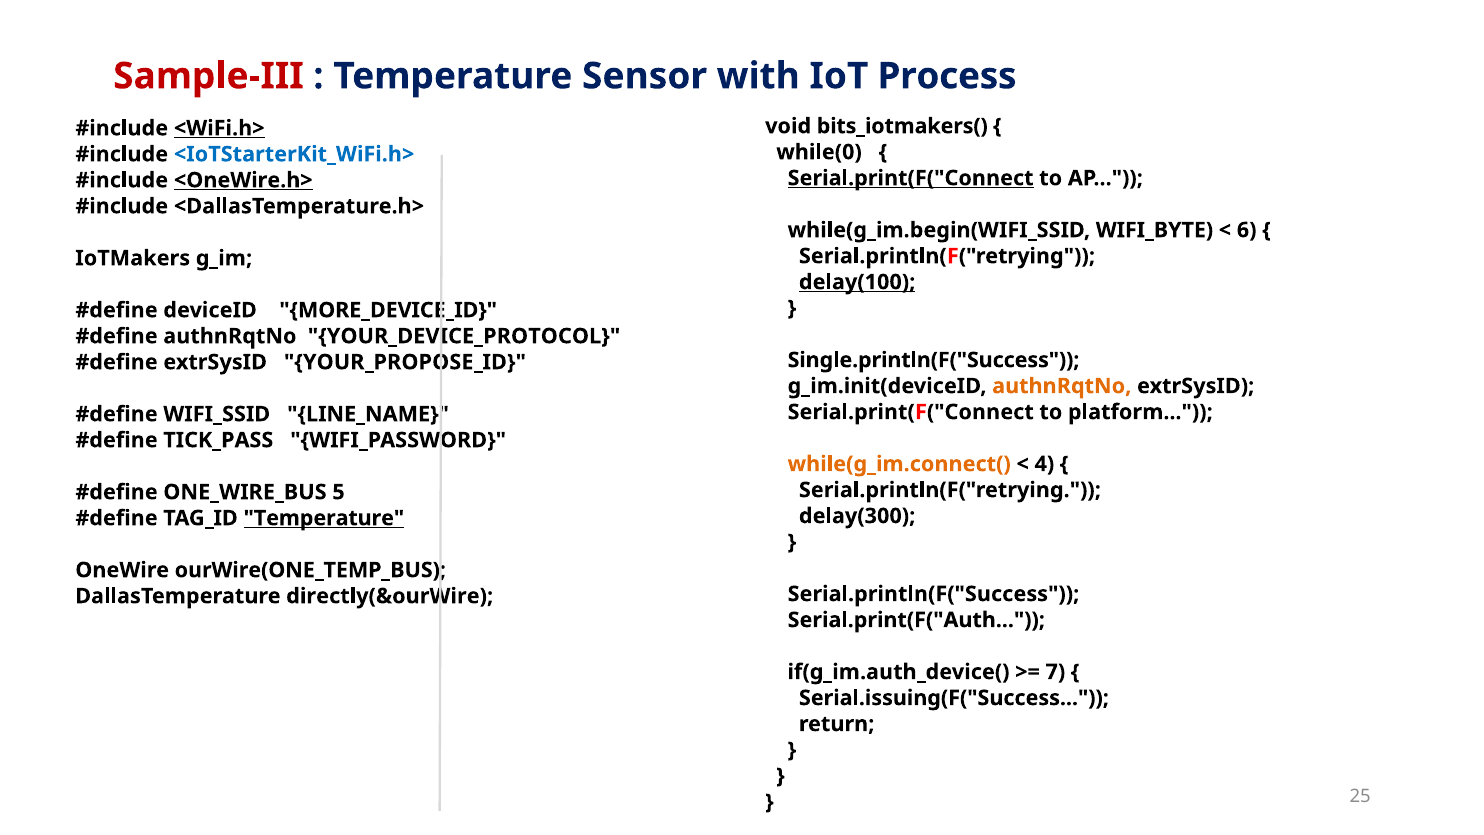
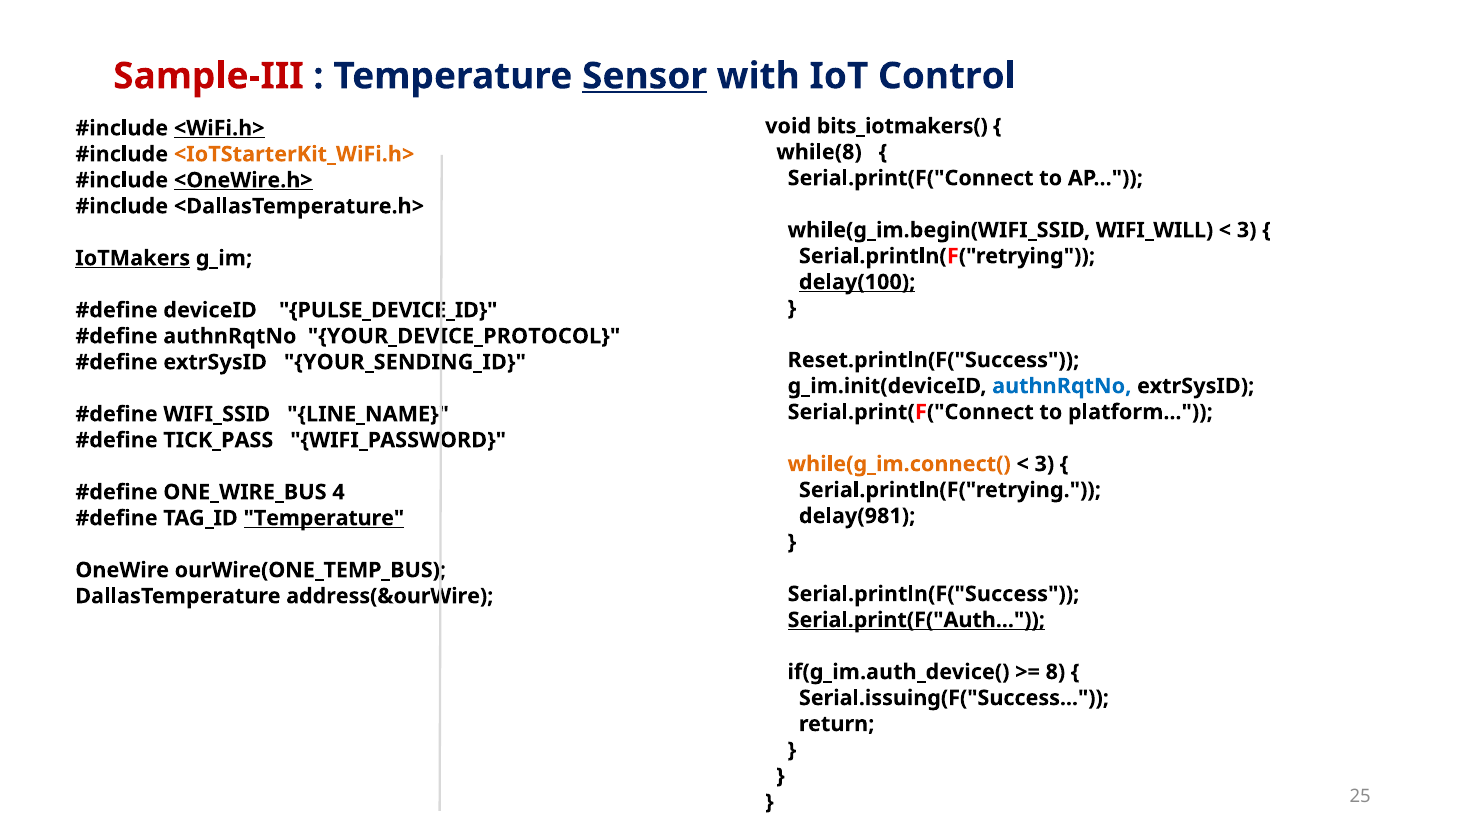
Sensor underline: none -> present (645, 76)
Process: Process -> Control (947, 76)
while(0: while(0 -> while(8 (819, 152)
<IoTStarterKit_WiFi.h> colour: blue -> orange (294, 154)
Serial.print(F("Connect underline: present -> none (911, 178)
WIFI_BYTE: WIFI_BYTE -> WIFI_WILL (1155, 230)
6: 6 -> 3 (1247, 230)
IoTMakers underline: none -> present (133, 258)
MORE_DEVICE_ID: MORE_DEVICE_ID -> PULSE_DEVICE_ID (388, 310)
Single.println(F("Success: Single.println(F("Success -> Reset.println(F("Success (933, 360)
YOUR_PROPOSE_ID: YOUR_PROPOSE_ID -> YOUR_SENDING_ID (405, 362)
authnRqtNo colour: orange -> blue (1062, 386)
4: 4 -> 3 (1044, 464)
5: 5 -> 4 (339, 492)
delay(300: delay(300 -> delay(981 (857, 516)
directly(&ourWire: directly(&ourWire -> address(&ourWire (390, 596)
Serial.print(F("Auth underline: none -> present (916, 620)
7: 7 -> 8 (1055, 672)
